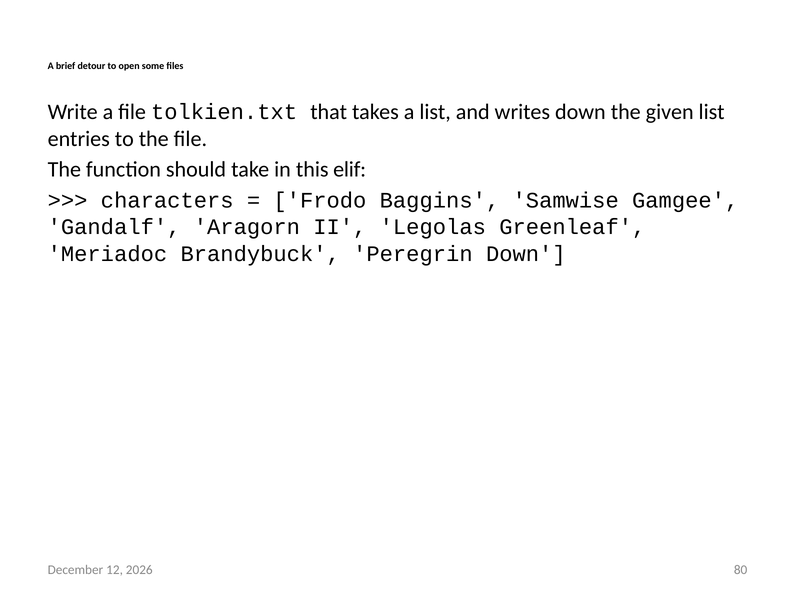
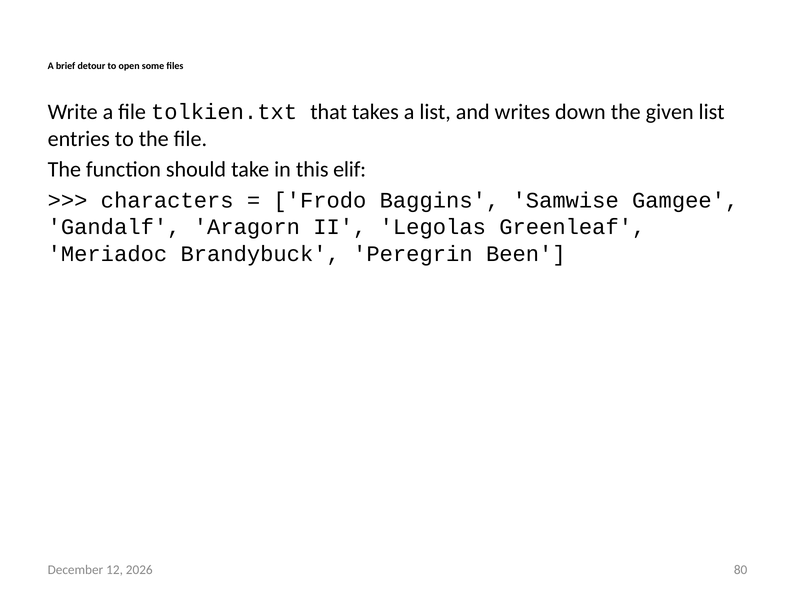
Peregrin Down: Down -> Been (526, 253)
